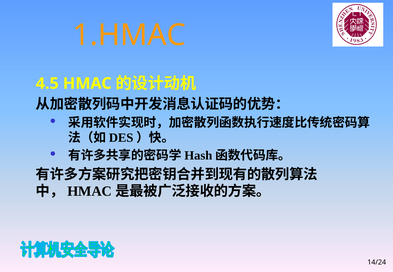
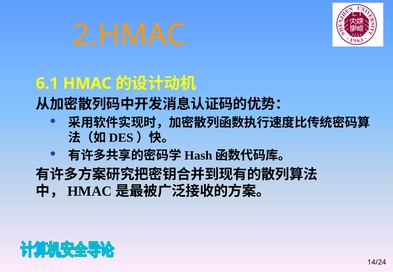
1.HMAC: 1.HMAC -> 2.HMAC (129, 35)
4.5: 4.5 -> 6.1 (47, 83)
